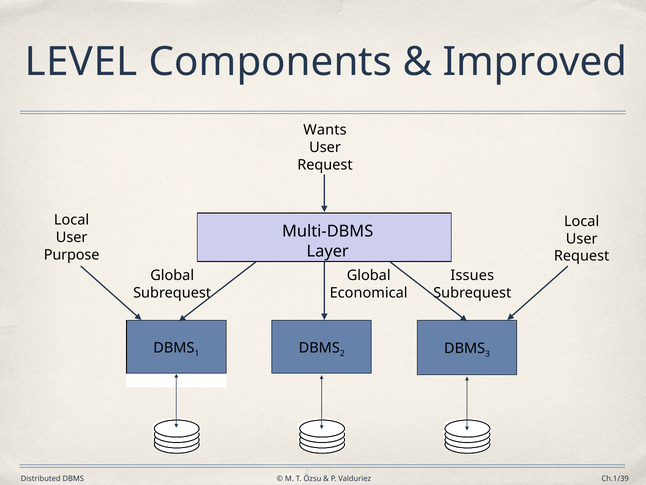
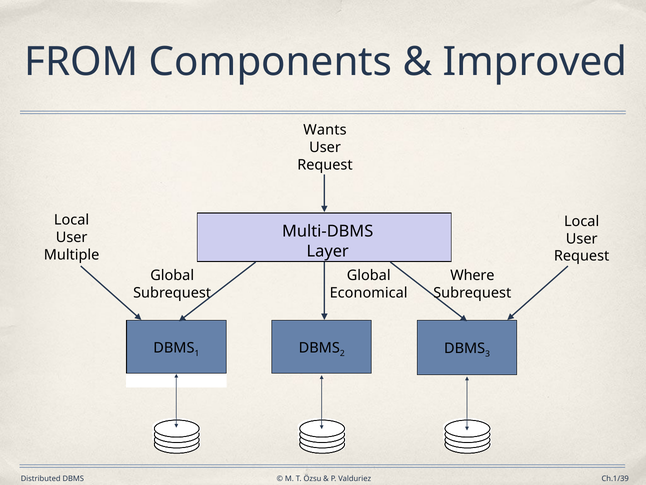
LEVEL: LEVEL -> FROM (81, 62)
Purpose: Purpose -> Multiple (72, 255)
Issues: Issues -> Where (472, 275)
